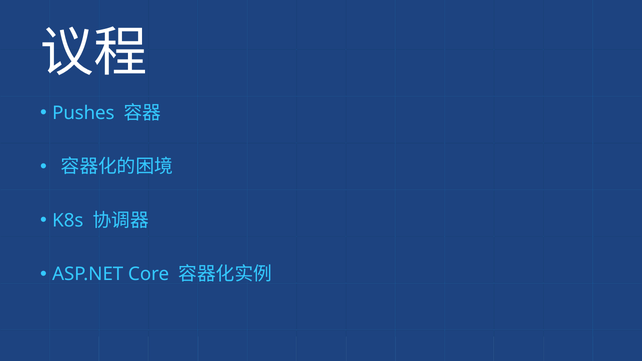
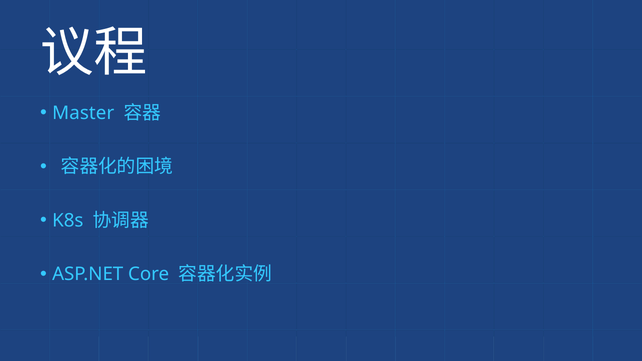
Pushes: Pushes -> Master (83, 113)
